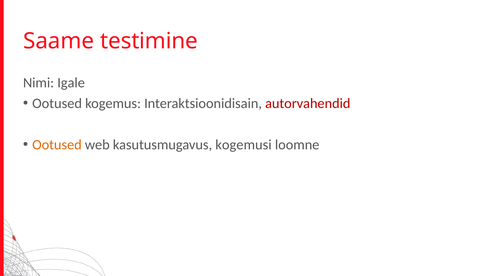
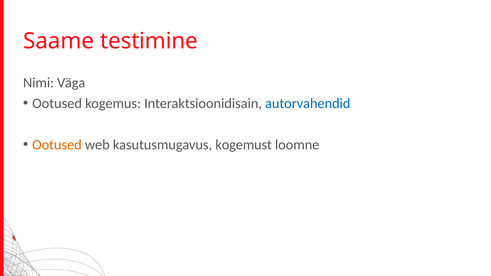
Igale: Igale -> Väga (71, 83)
autorvahendid colour: red -> blue (308, 104)
kogemusi: kogemusi -> kogemust (244, 145)
